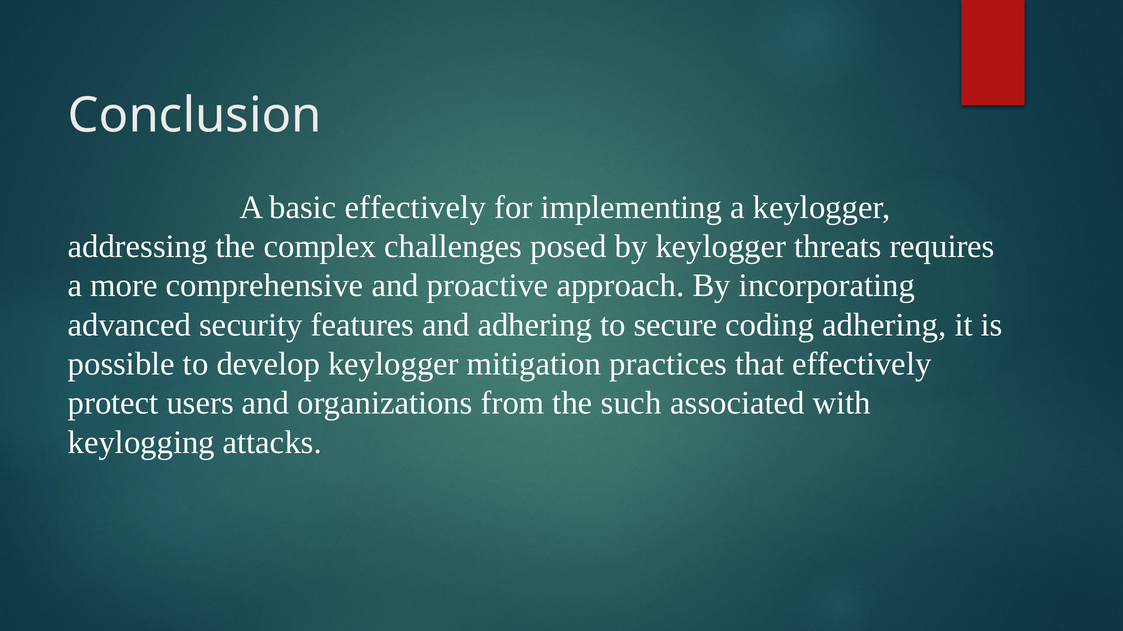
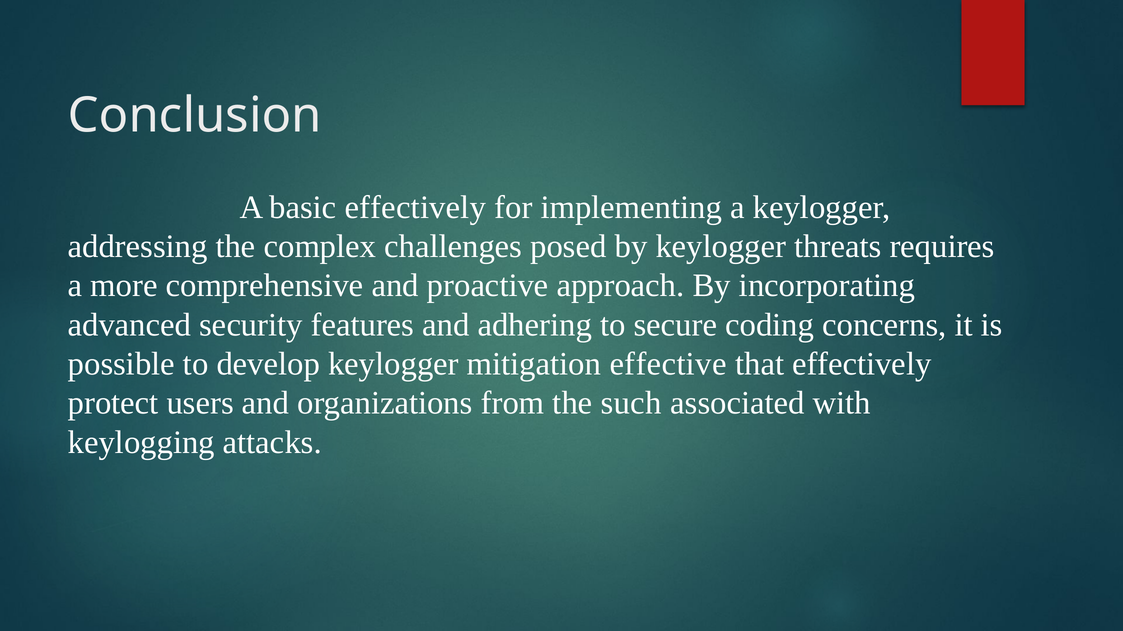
coding adhering: adhering -> concerns (884, 325)
practices: practices -> effective (668, 364)
